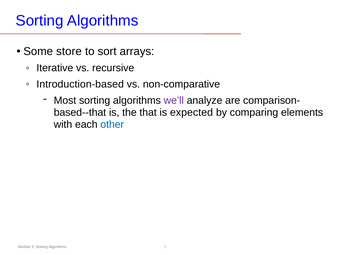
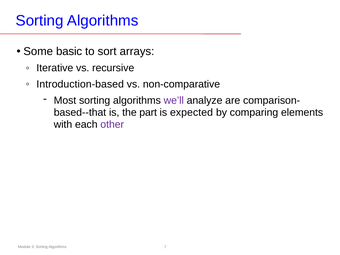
store: store -> basic (69, 51)
that: that -> part (148, 112)
other colour: blue -> purple (112, 124)
